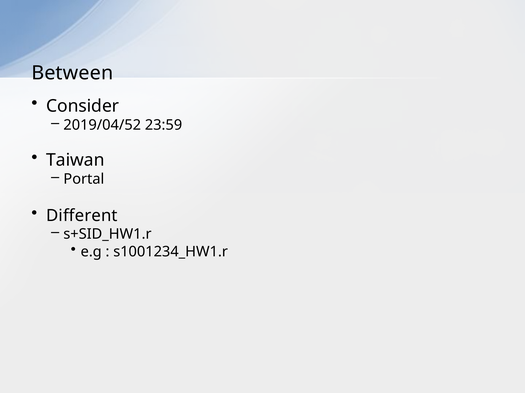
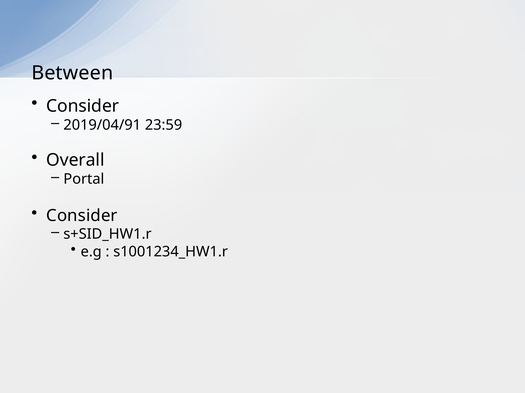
2019/04/52: 2019/04/52 -> 2019/04/91 (102, 125)
Taiwan: Taiwan -> Overall (75, 160)
Different: Different -> Consider (82, 216)
